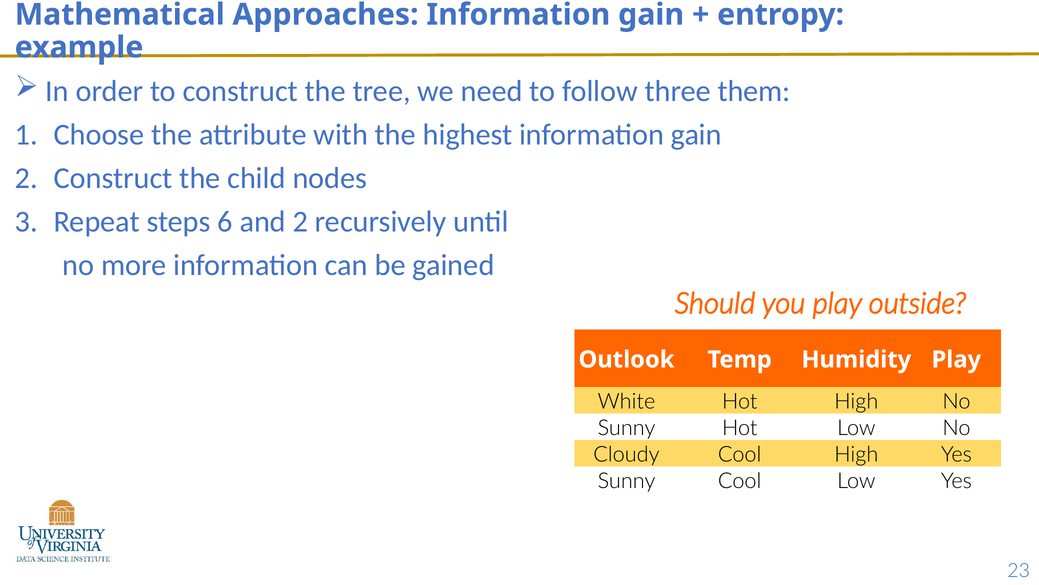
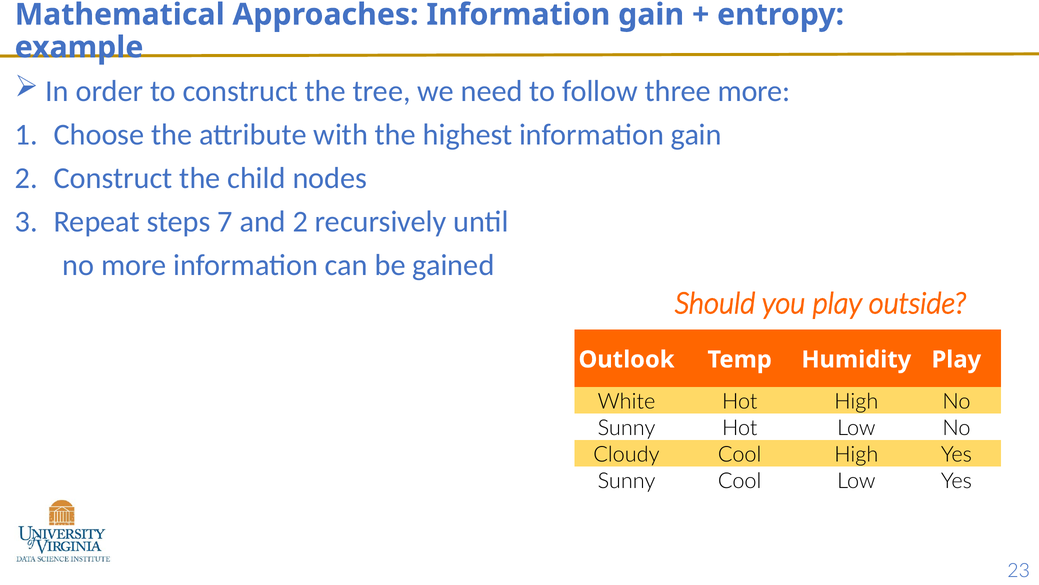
three them: them -> more (754, 91)
6: 6 -> 7 (225, 222)
